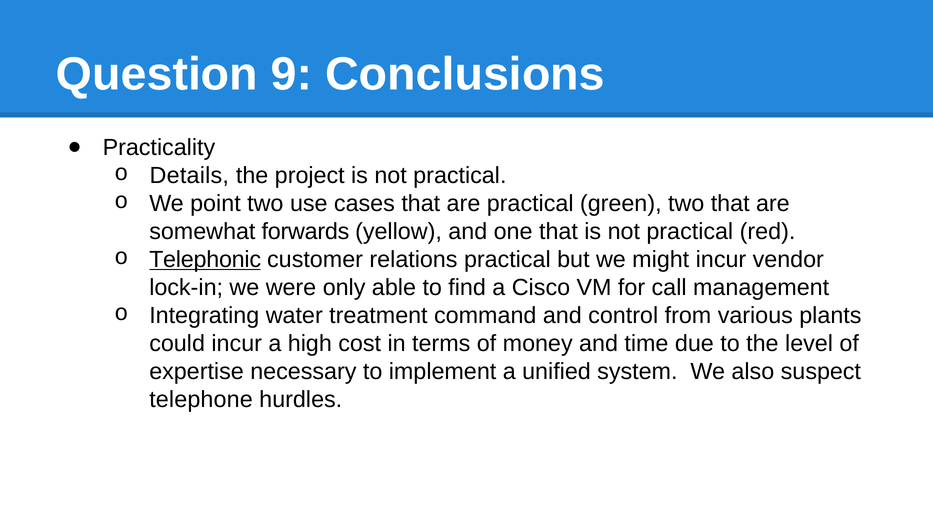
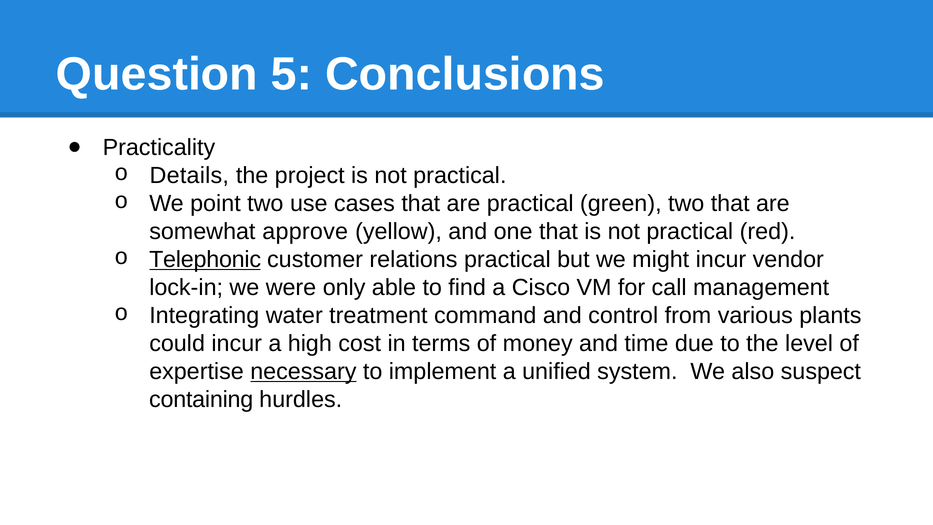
9: 9 -> 5 (292, 74)
forwards: forwards -> approve (305, 231)
necessary underline: none -> present (303, 371)
telephone: telephone -> containing (201, 399)
